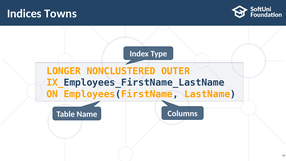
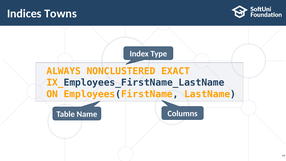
LONGER: LONGER -> ALWAYS (64, 71)
OUTER: OUTER -> EXACT (176, 71)
